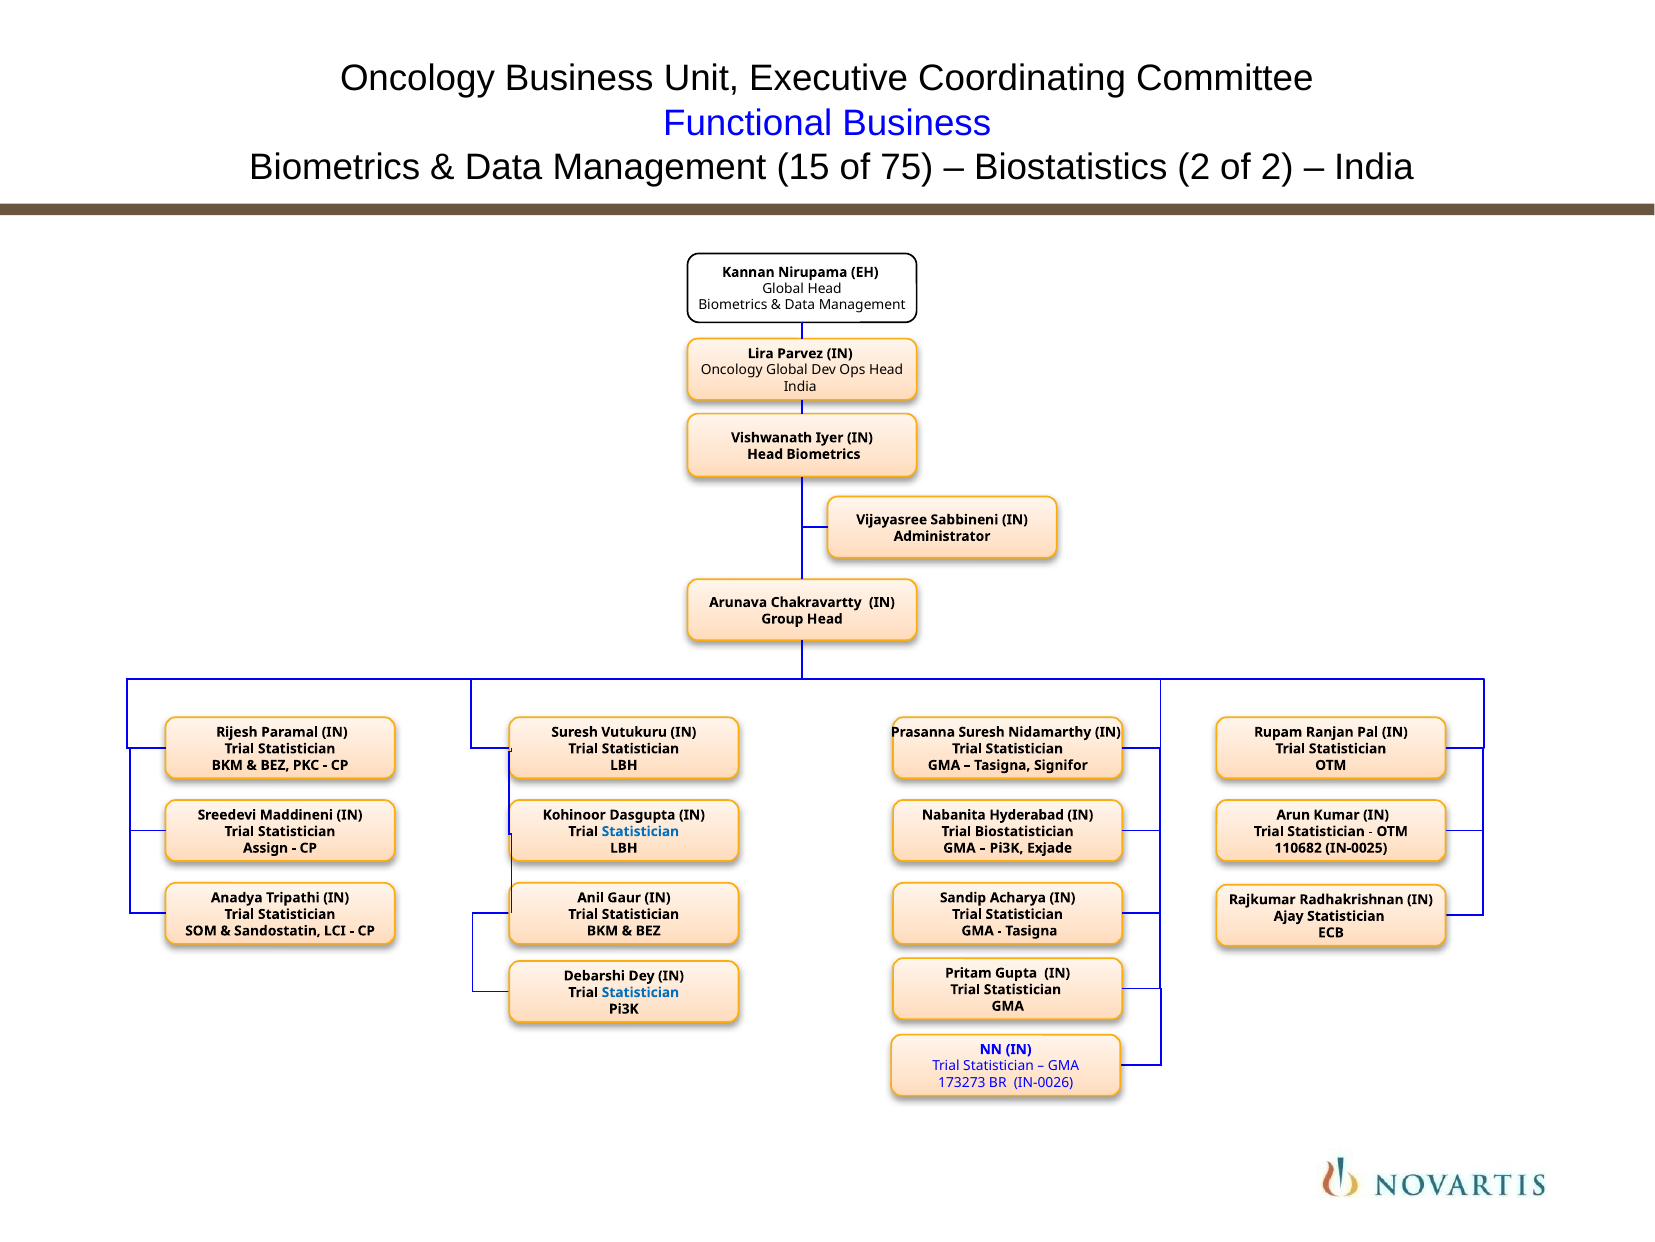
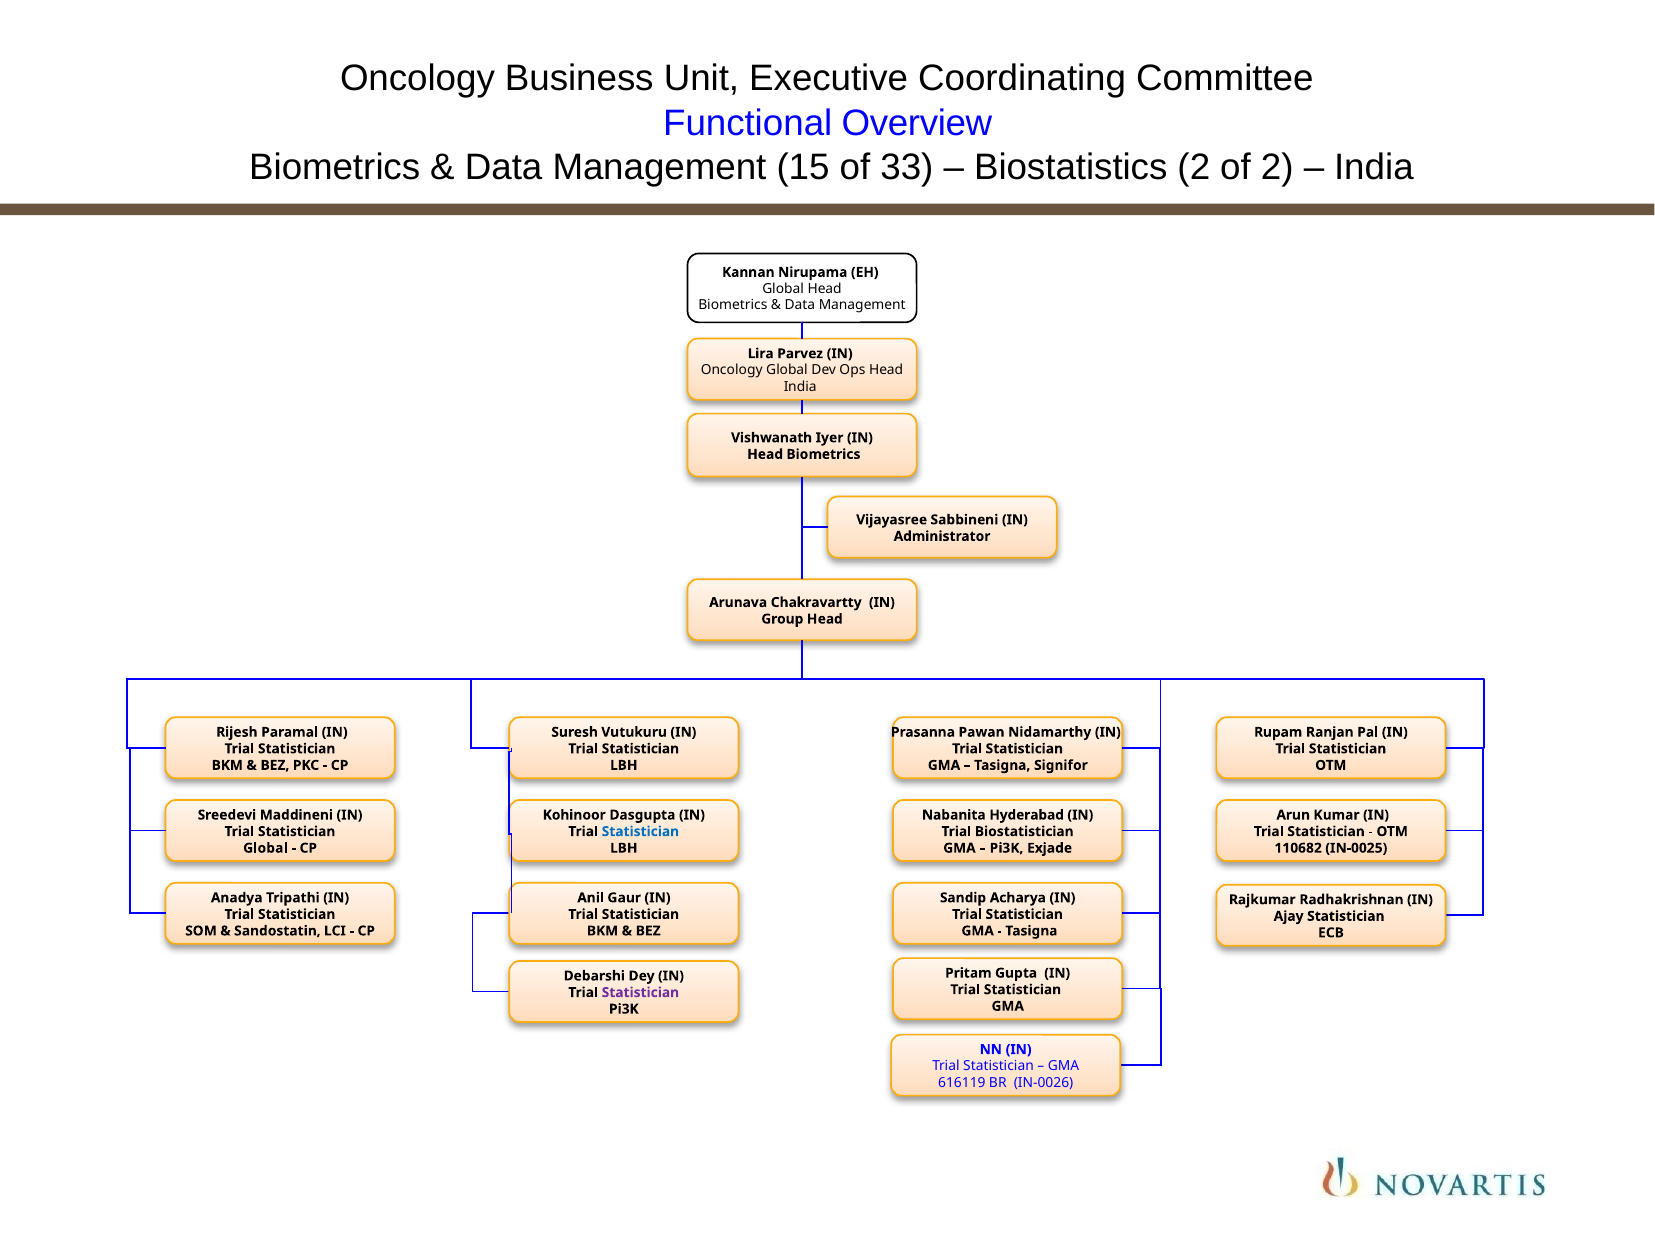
Functional Business: Business -> Overview (917, 123)
75: 75 -> 33 (907, 167)
Prasanna Suresh: Suresh -> Pawan (982, 732)
Assign: Assign -> Global (265, 848)
Statistician colour: blue -> purple (640, 992)
173273: 173273 -> 616119 (962, 1082)
